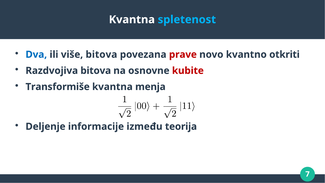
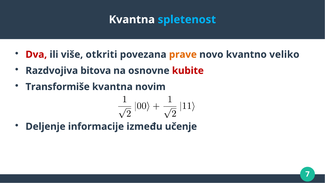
Dva colour: blue -> red (36, 54)
više bitova: bitova -> otkriti (101, 54)
prave colour: red -> orange (183, 54)
otkriti: otkriti -> veliko (284, 54)
menja: menja -> novim (150, 87)
teorija: teorija -> učenje (181, 126)
